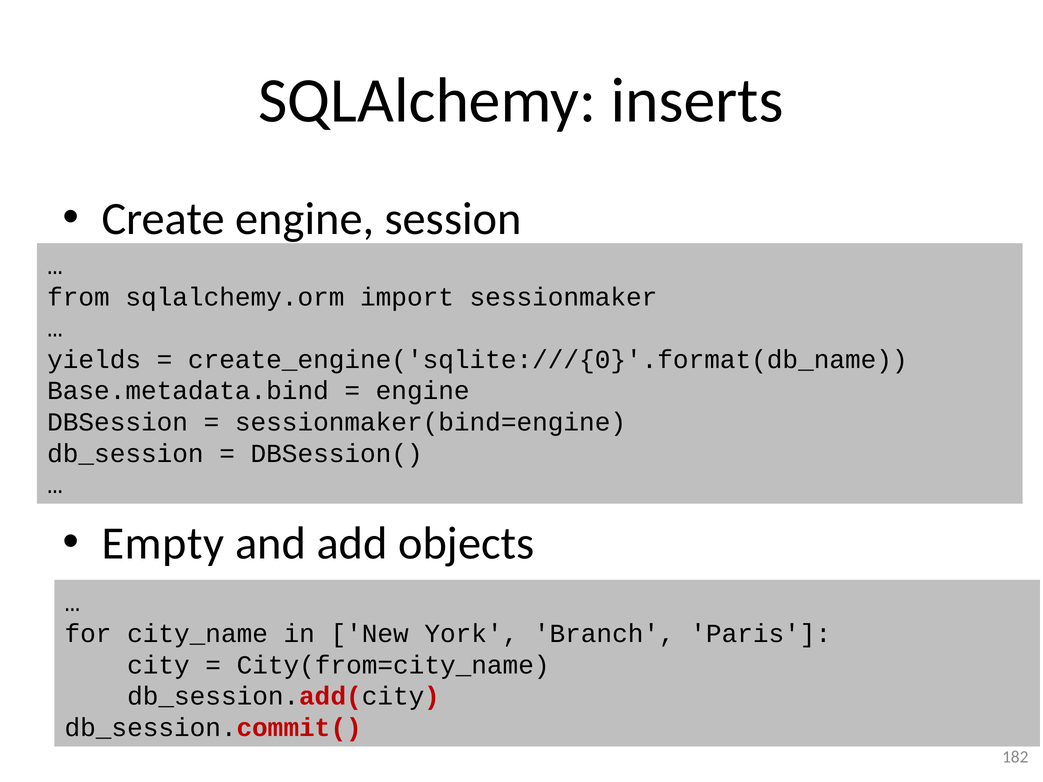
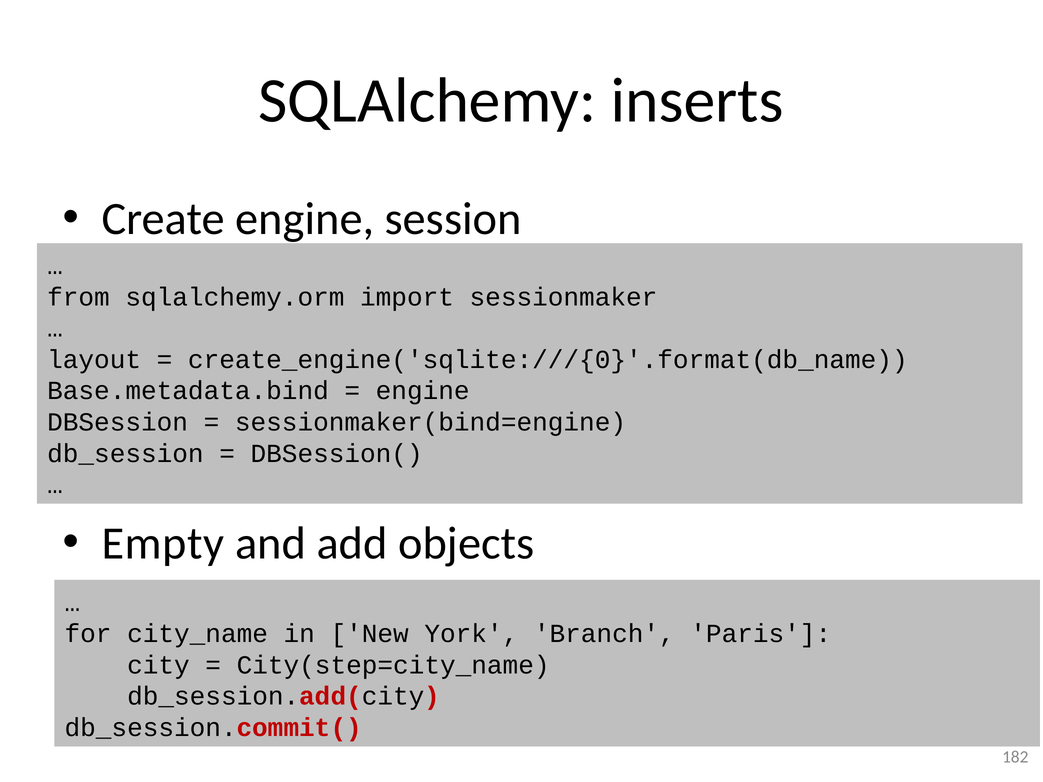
yields: yields -> layout (94, 360)
City(from=city_name: City(from=city_name -> City(step=city_name (393, 665)
